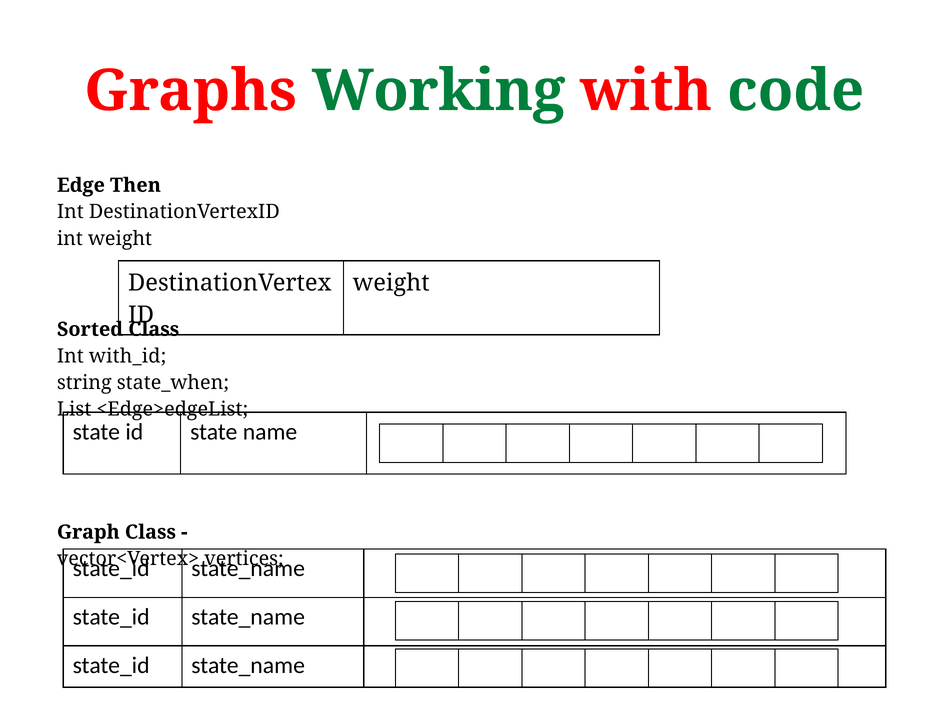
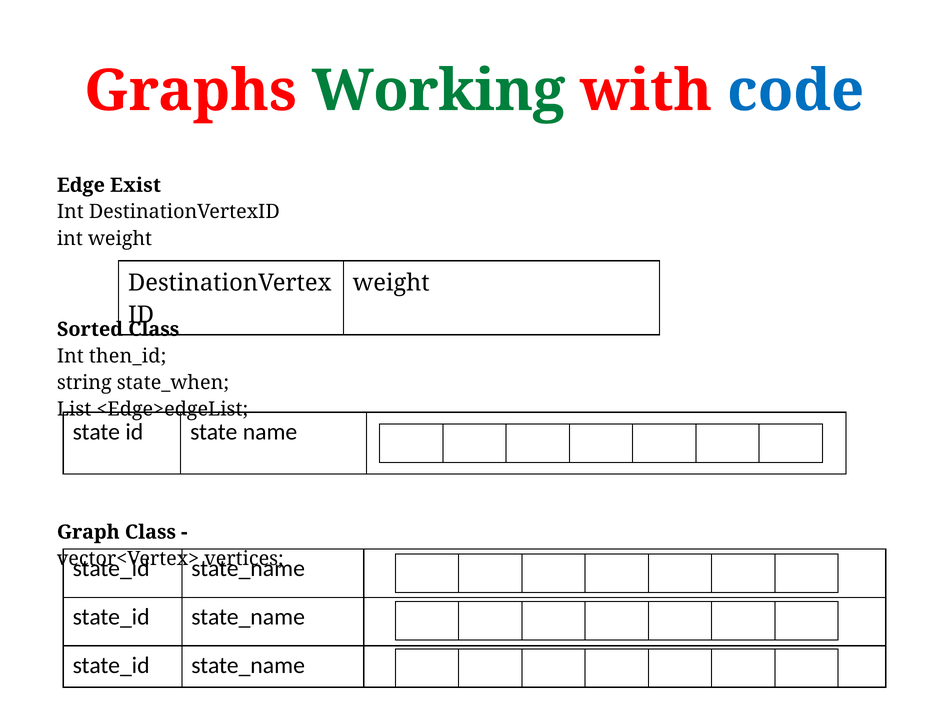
code colour: green -> blue (796, 91)
Then: Then -> Exist (135, 185)
with_id: with_id -> then_id (128, 356)
